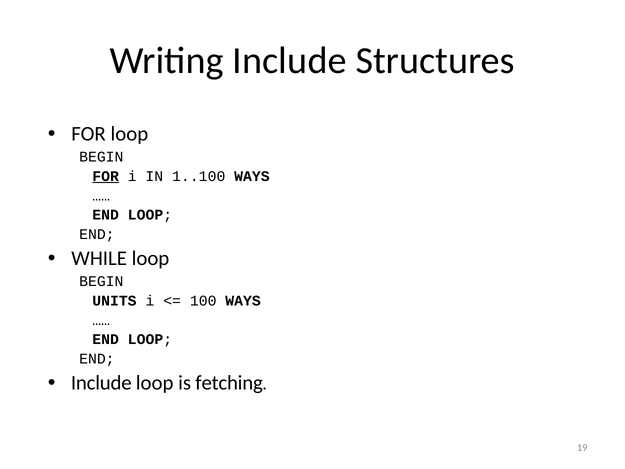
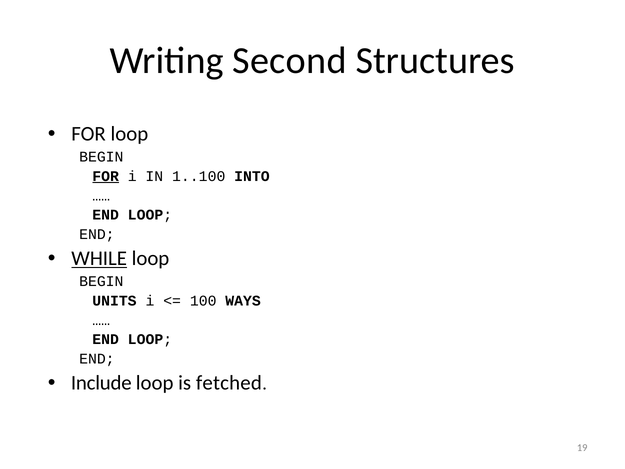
Writing Include: Include -> Second (289, 61)
1..100 WAYS: WAYS -> INTO (252, 176)
WHILE underline: none -> present (99, 258)
fetching: fetching -> fetched (229, 383)
